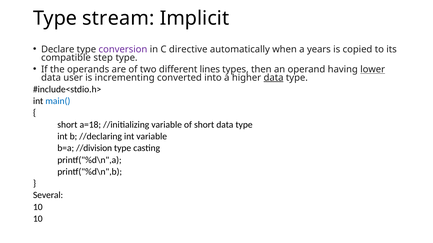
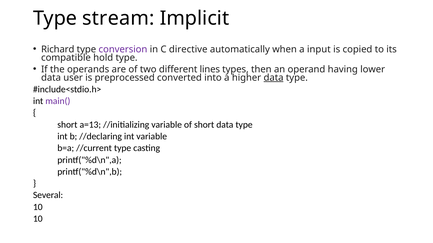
Declare: Declare -> Richard (58, 50)
years: years -> input (319, 50)
step: step -> hold (103, 58)
lower underline: present -> none (373, 70)
incrementing: incrementing -> preprocessed (125, 78)
main( colour: blue -> purple (58, 101)
a=18: a=18 -> a=13 (90, 125)
//division: //division -> //current (94, 148)
